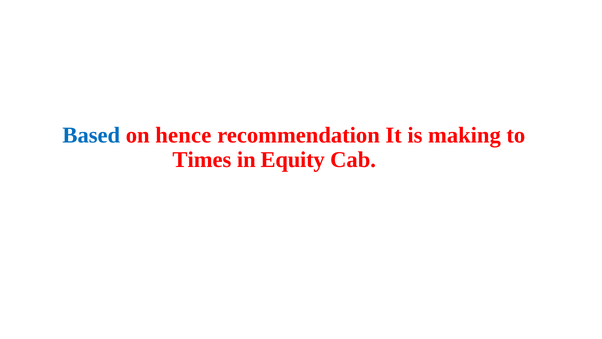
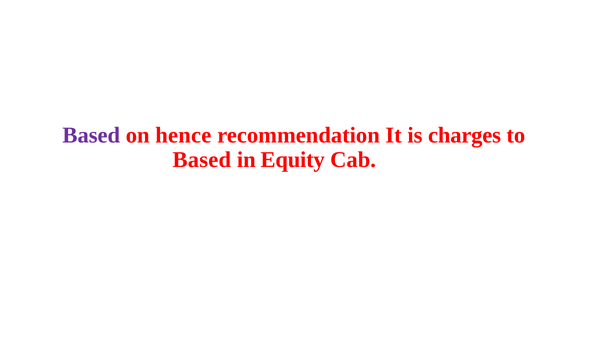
Based colour: blue -> purple (91, 135)
making: making -> charges (465, 135)
Times: Times -> Based (202, 159)
